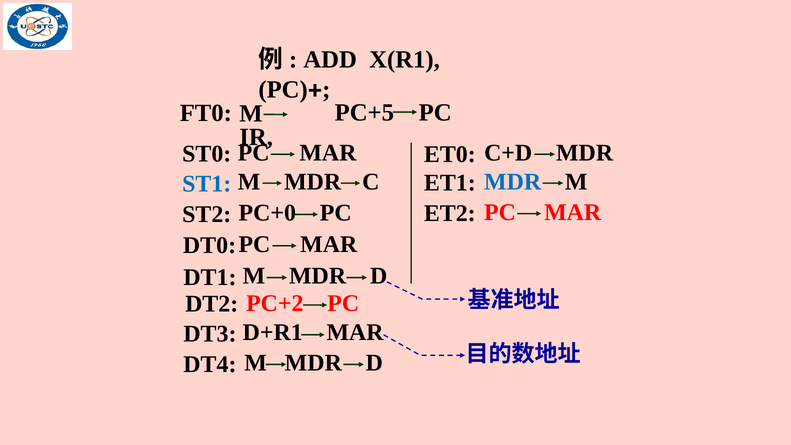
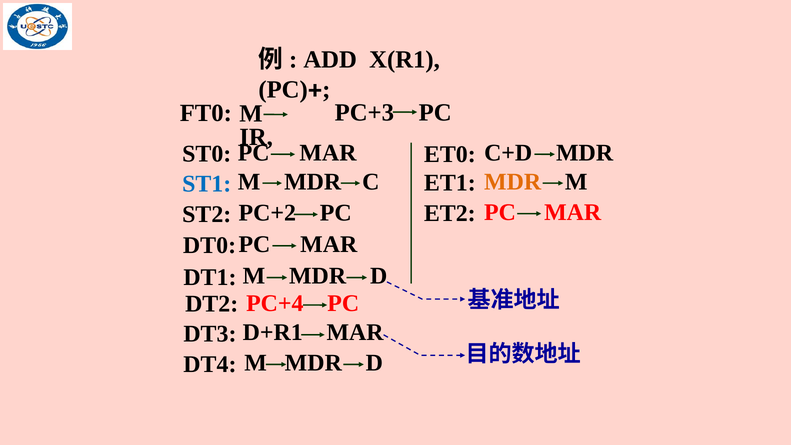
PC+5: PC+5 -> PC+3 (364, 113)
MDR colour: blue -> orange (513, 182)
PC+0: PC+0 -> PC+2 (267, 213)
PC+2: PC+2 -> PC+4 (275, 303)
